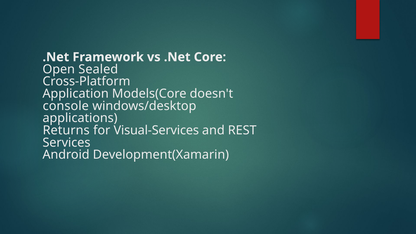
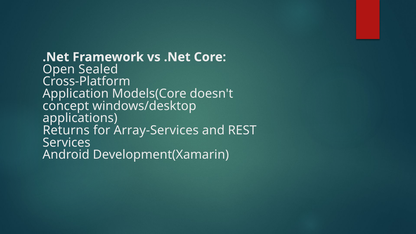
console: console -> concept (66, 106)
Visual-Services: Visual-Services -> Array-Services (156, 130)
